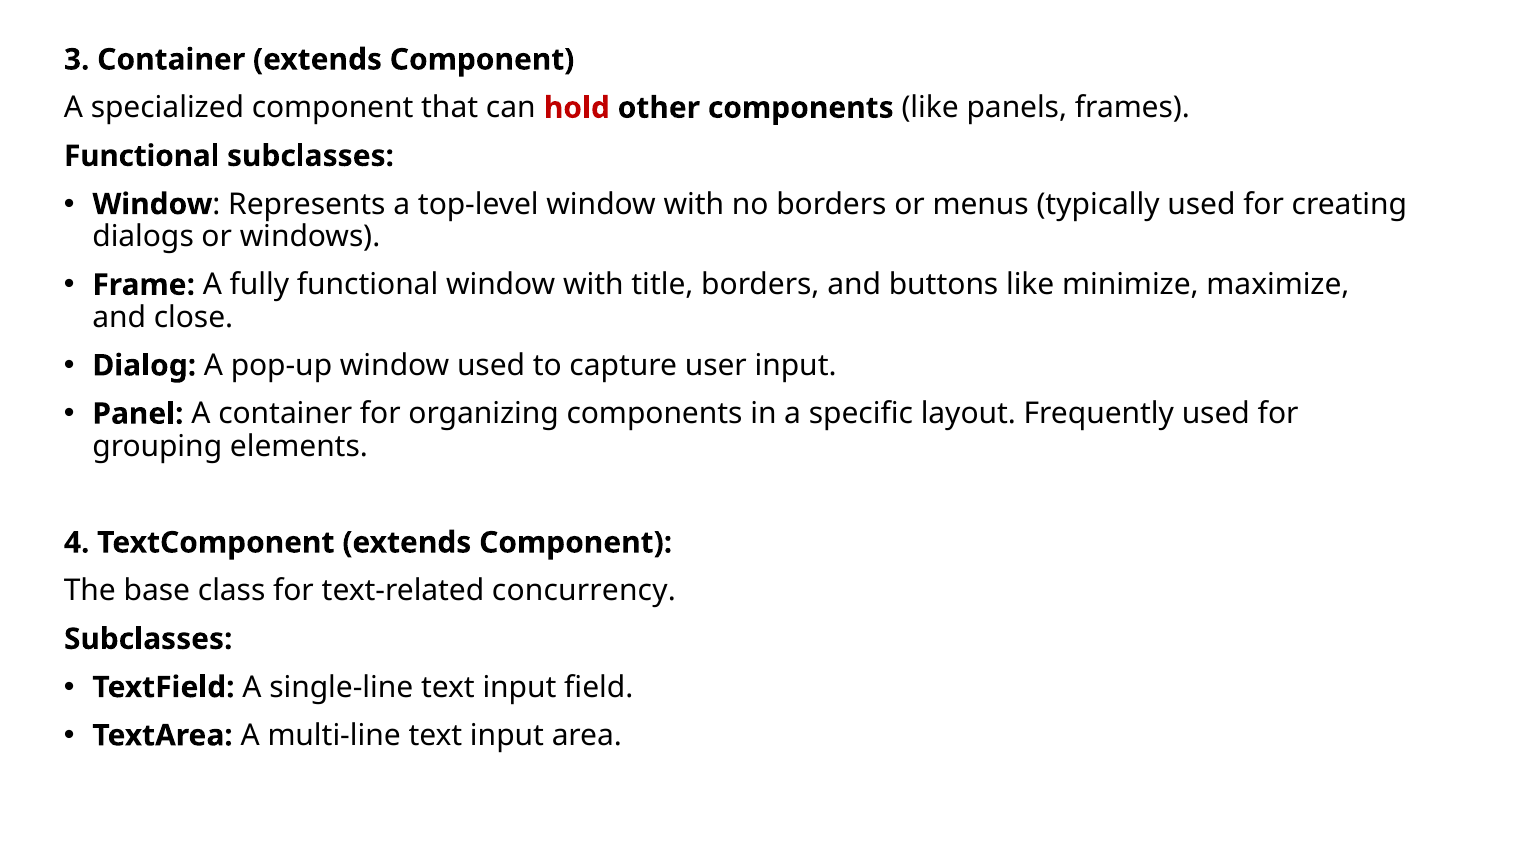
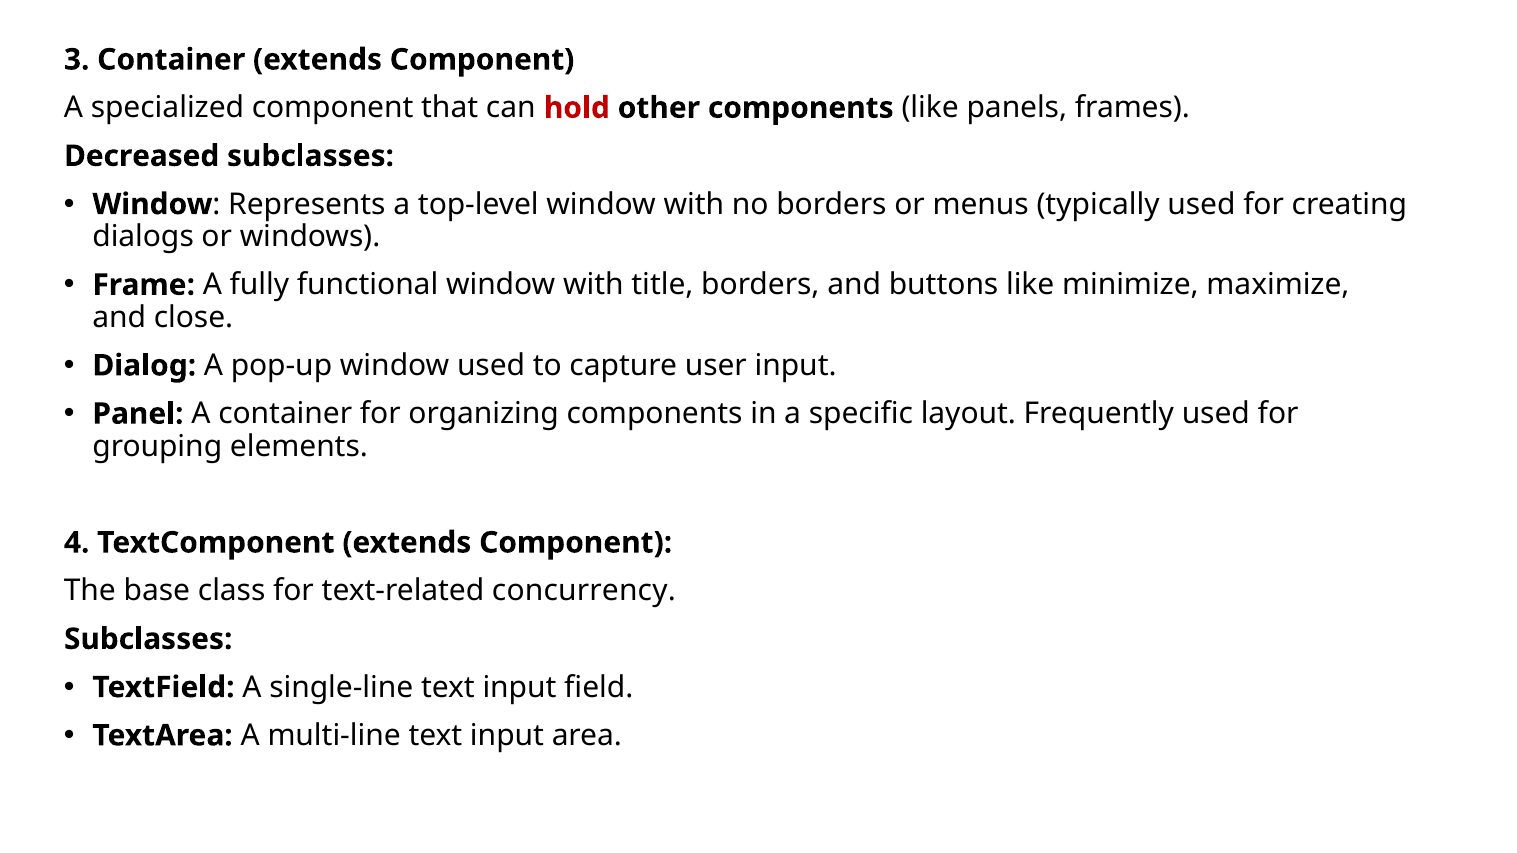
Functional: Functional -> Decreased (142, 156)
